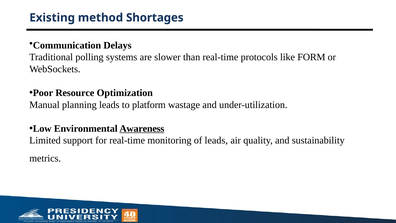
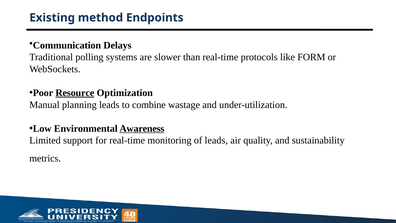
Shortages: Shortages -> Endpoints (155, 18)
Resource underline: none -> present (75, 93)
platform: platform -> combine (149, 105)
